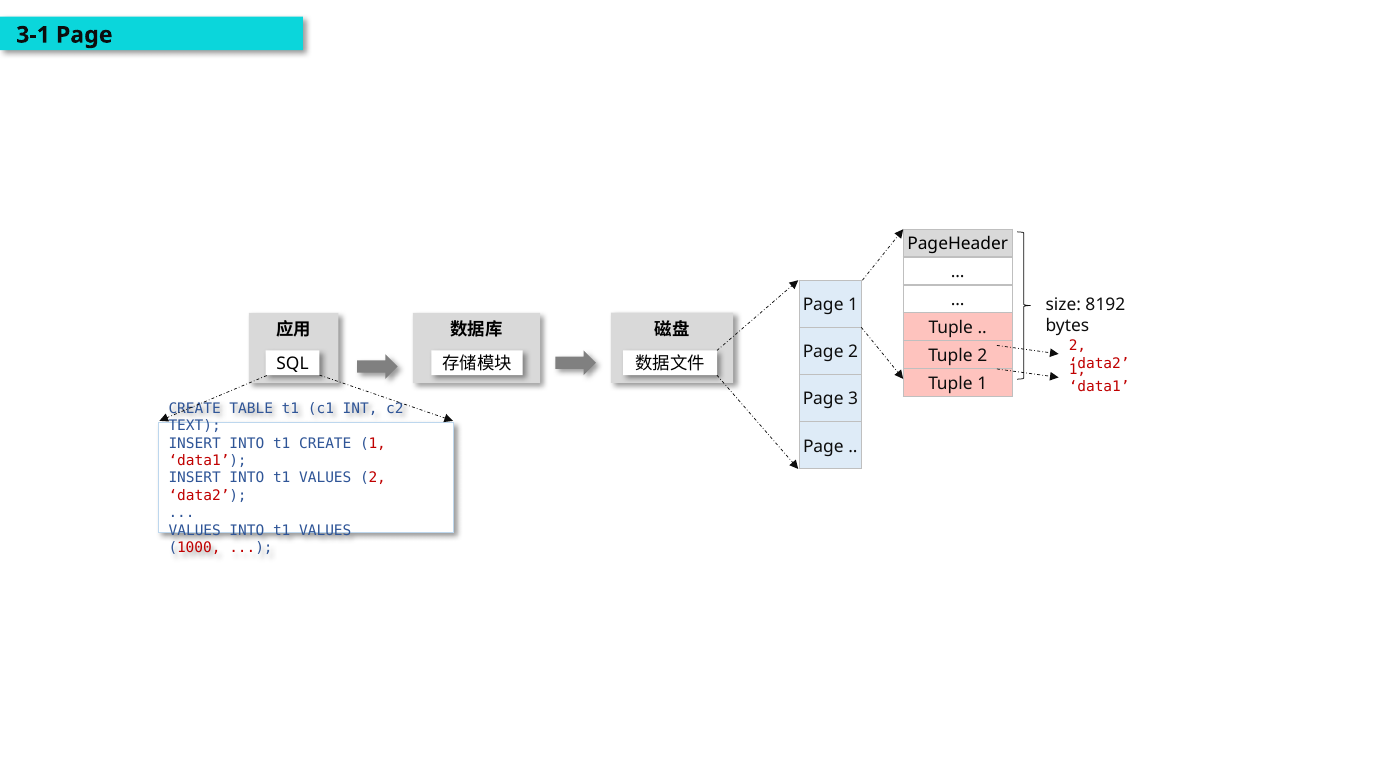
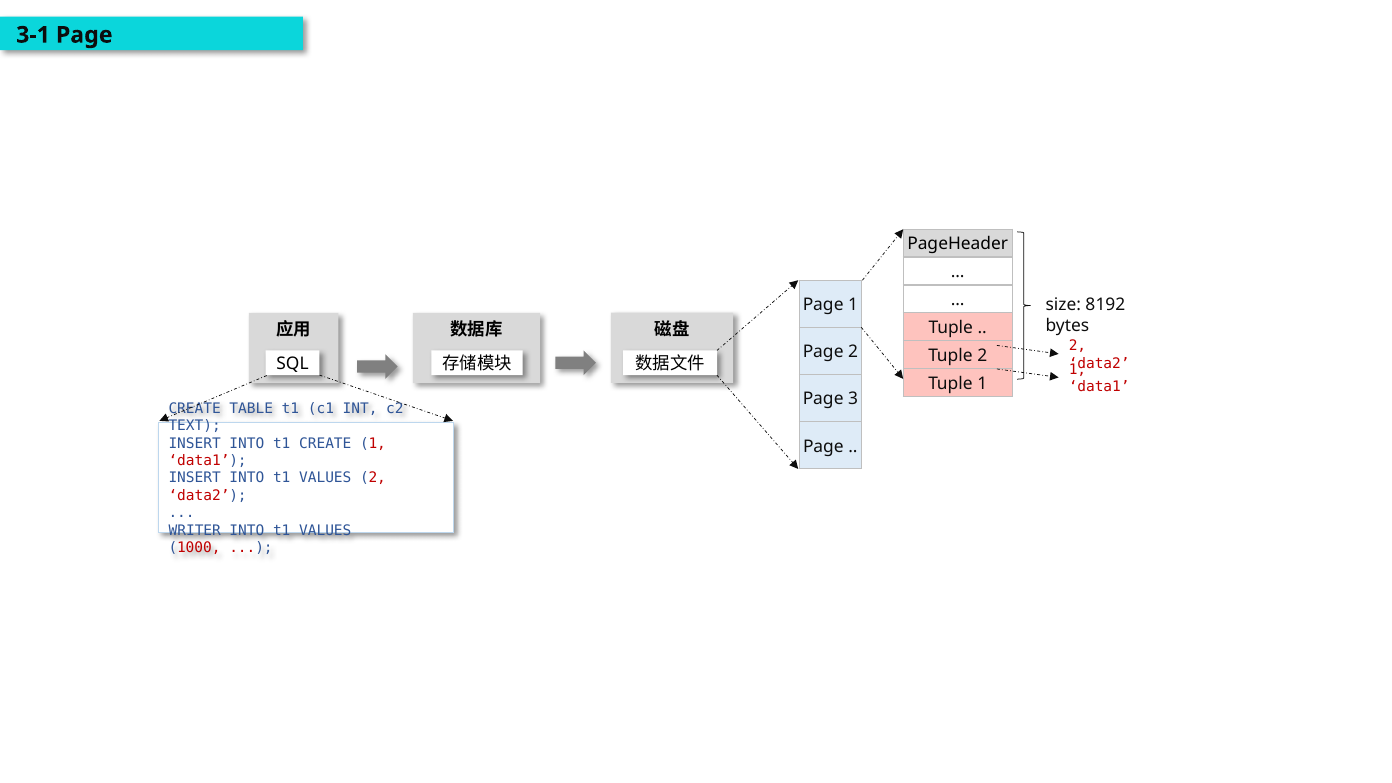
VALUES: VALUES -> WRITER (195, 530)
